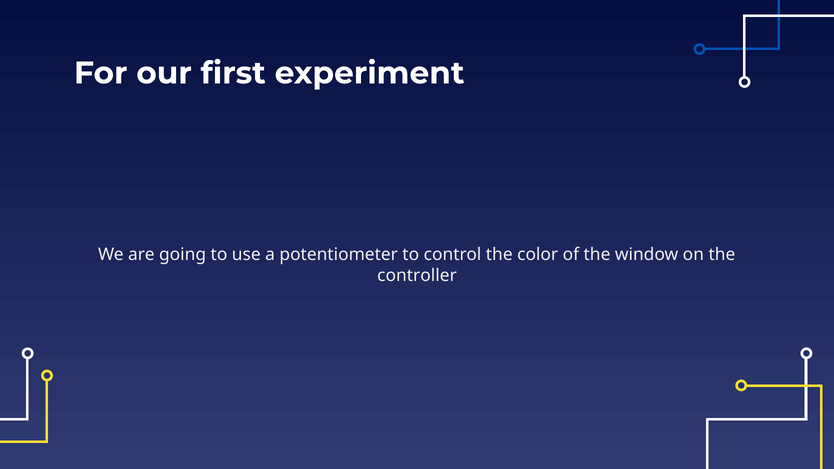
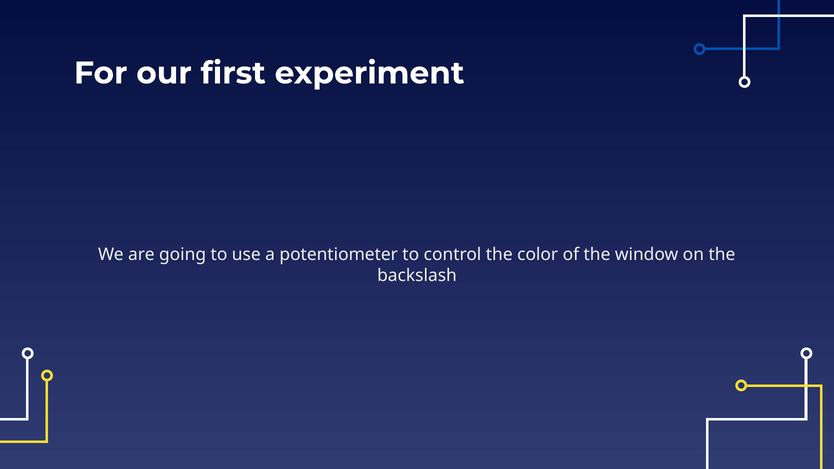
controller: controller -> backslash (417, 276)
